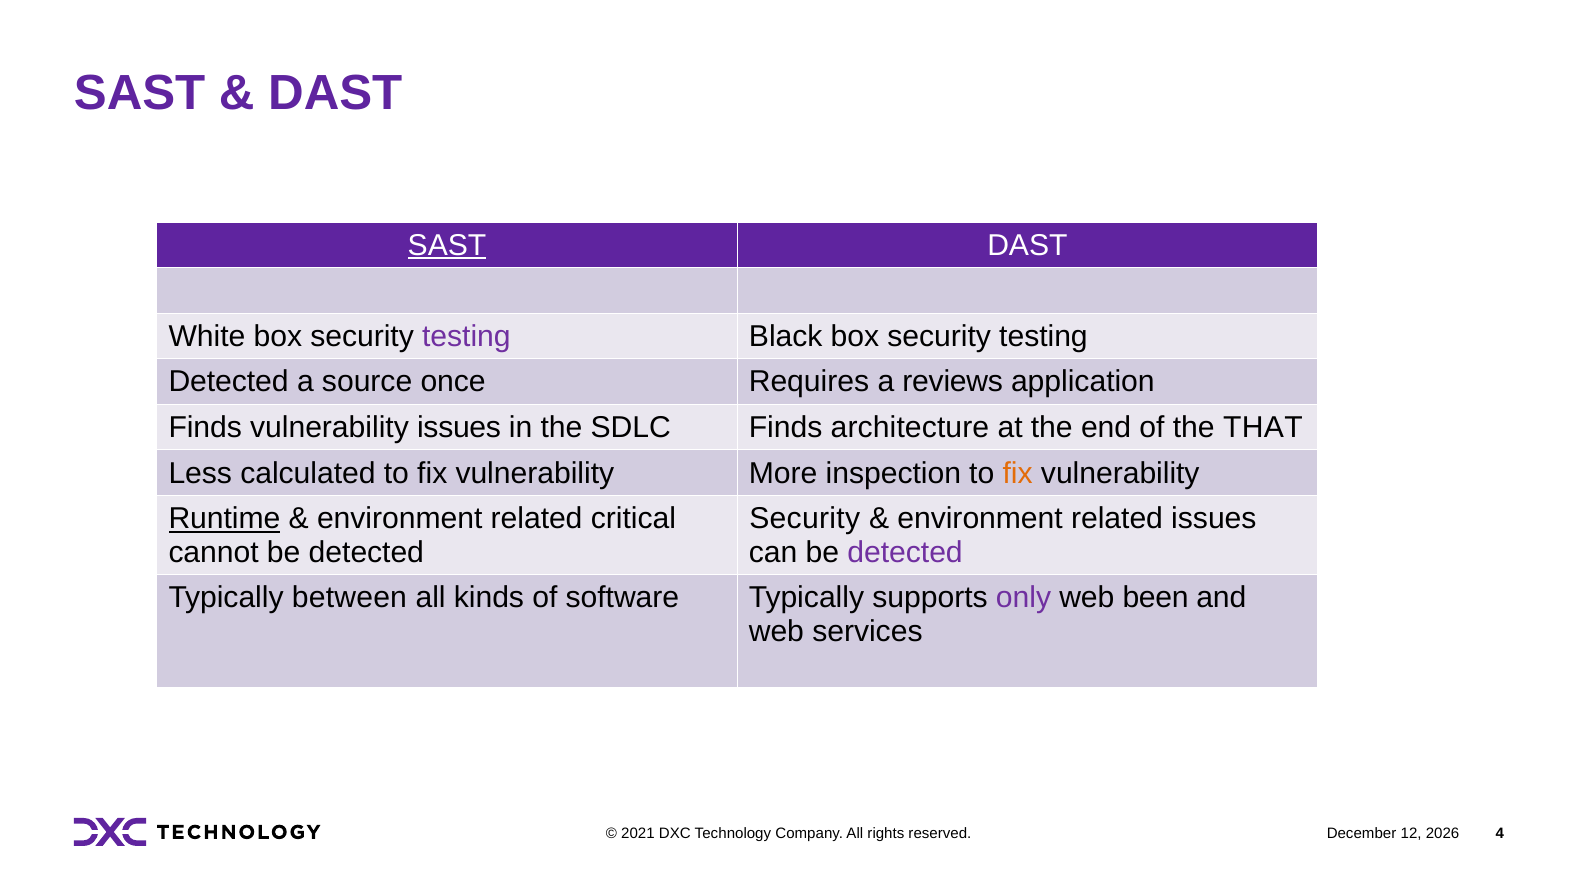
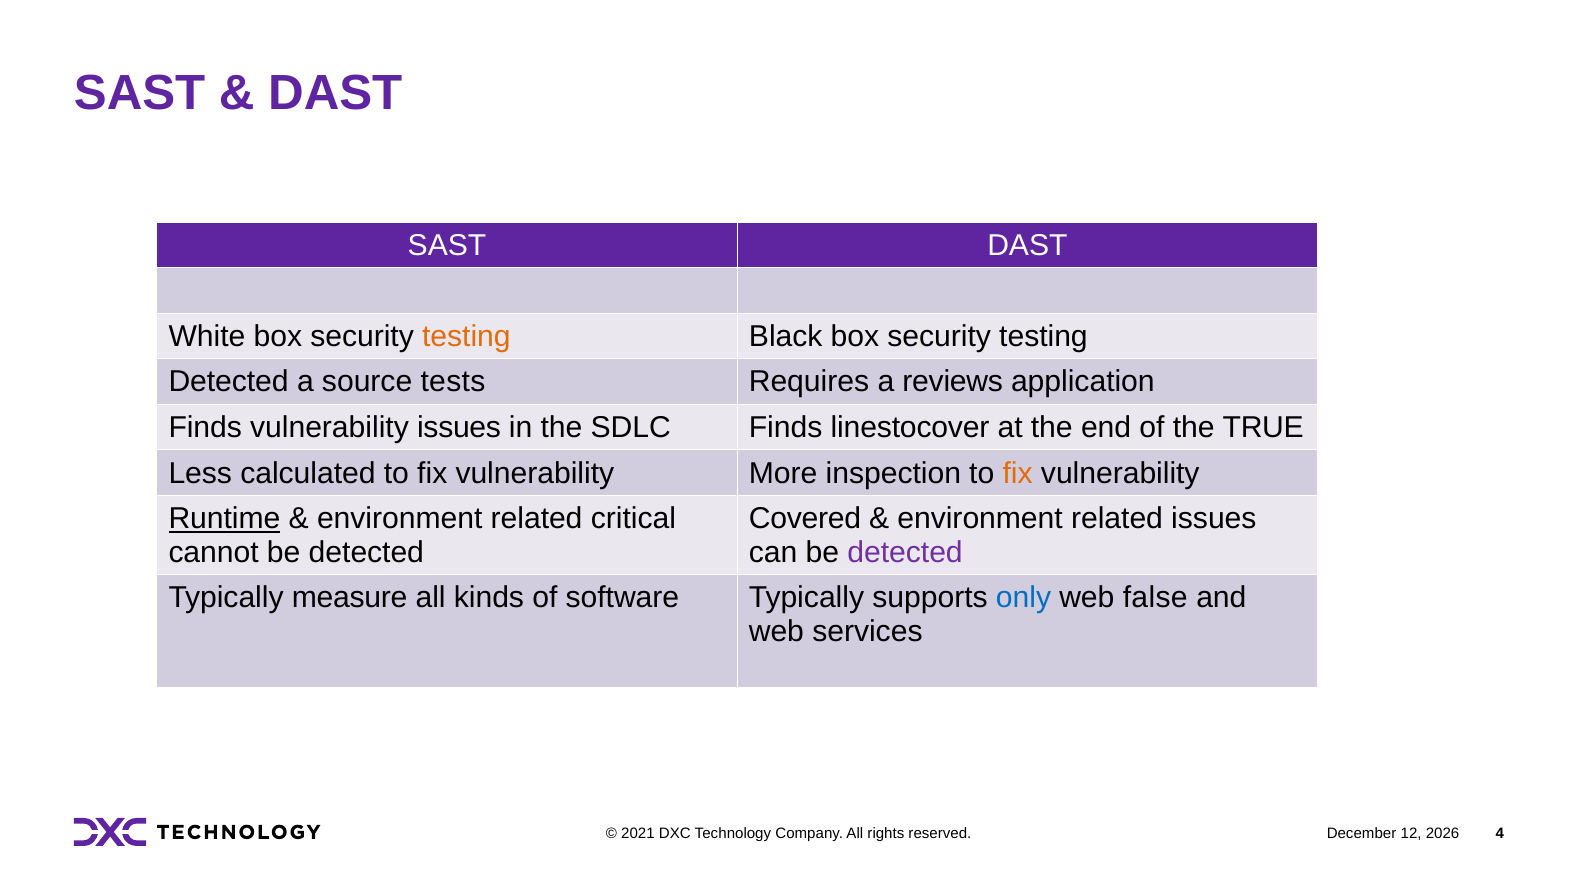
SAST underline: present -> none (447, 245)
testing colour: purple -> orange (466, 336)
once: once -> tests (453, 382)
architecture: architecture -> linestocover (910, 427)
THAT: THAT -> TRUE (1263, 427)
Security: Security -> Covered (805, 518)
between: between -> measure (350, 598)
only colour: purple -> blue (1024, 598)
been: been -> false (1155, 598)
